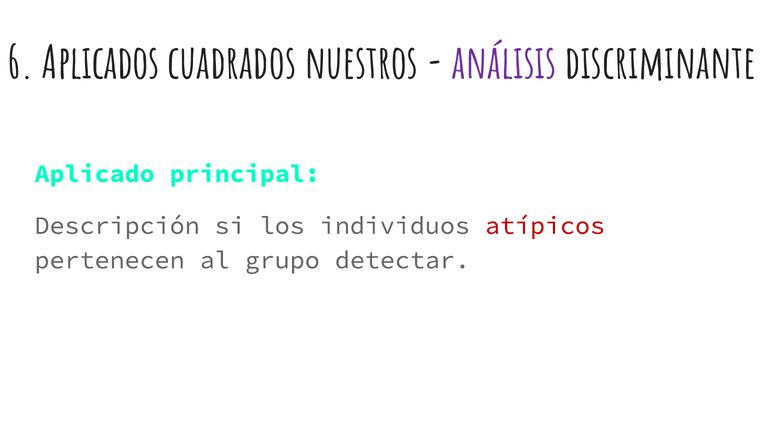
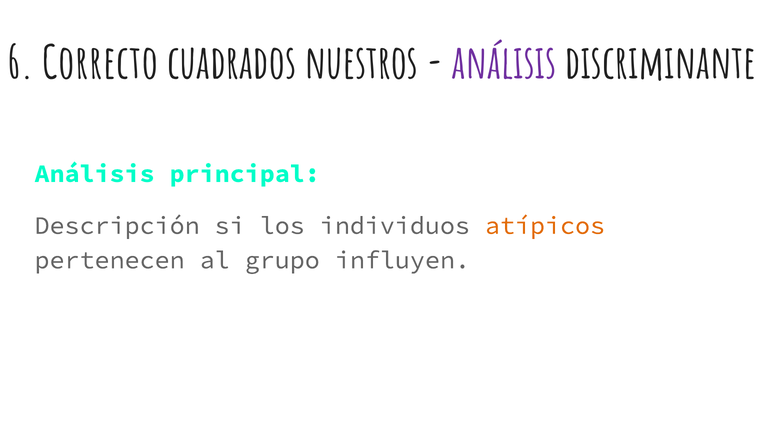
Aplicados: Aplicados -> Correcto (100, 64)
Aplicado: Aplicado -> Análisis (95, 173)
atípicos colour: red -> orange (545, 225)
detectar: detectar -> influyen (402, 260)
